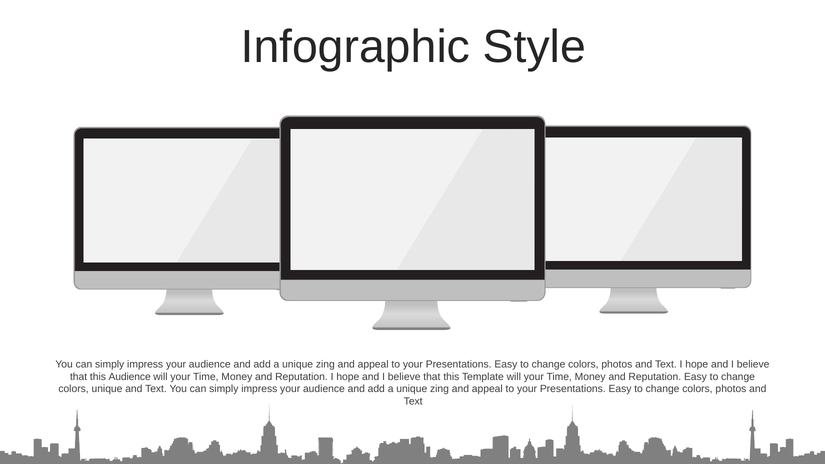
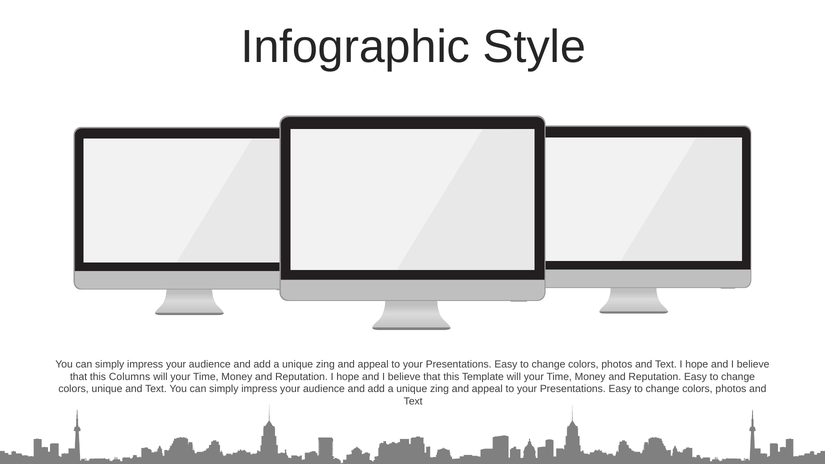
this Audience: Audience -> Columns (130, 377)
